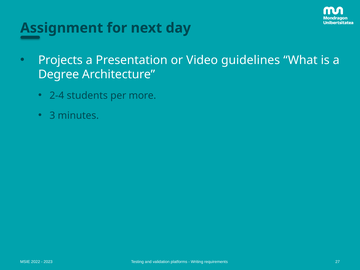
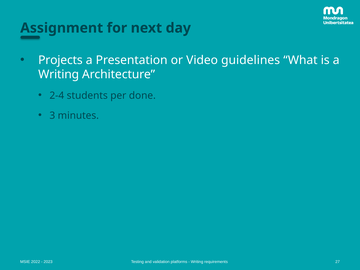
Degree: Degree -> Writing (59, 74)
more: more -> done (142, 96)
